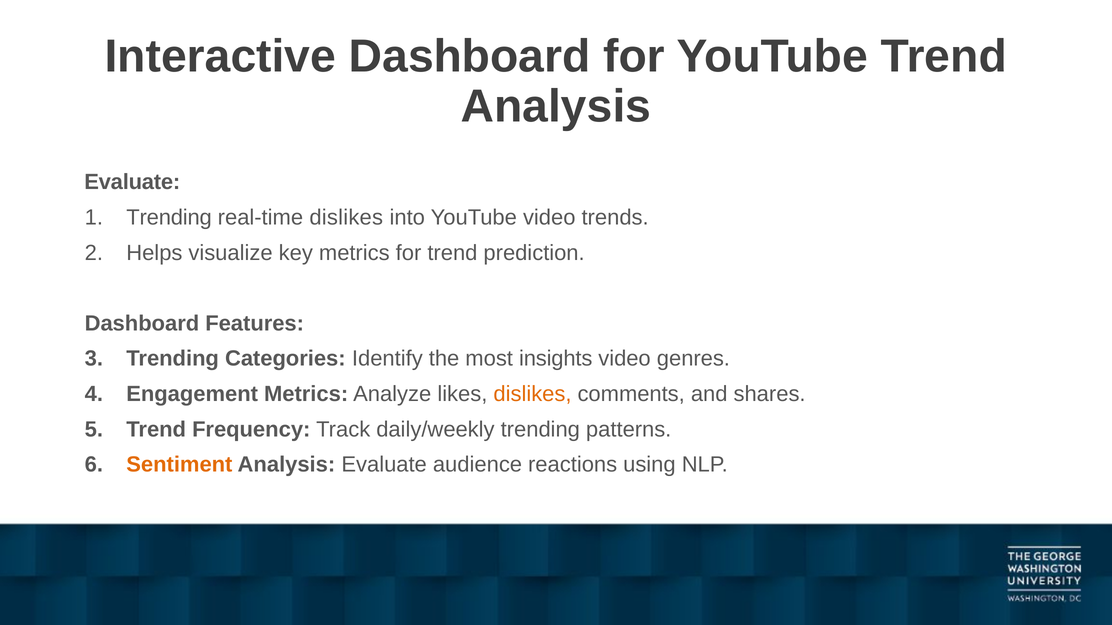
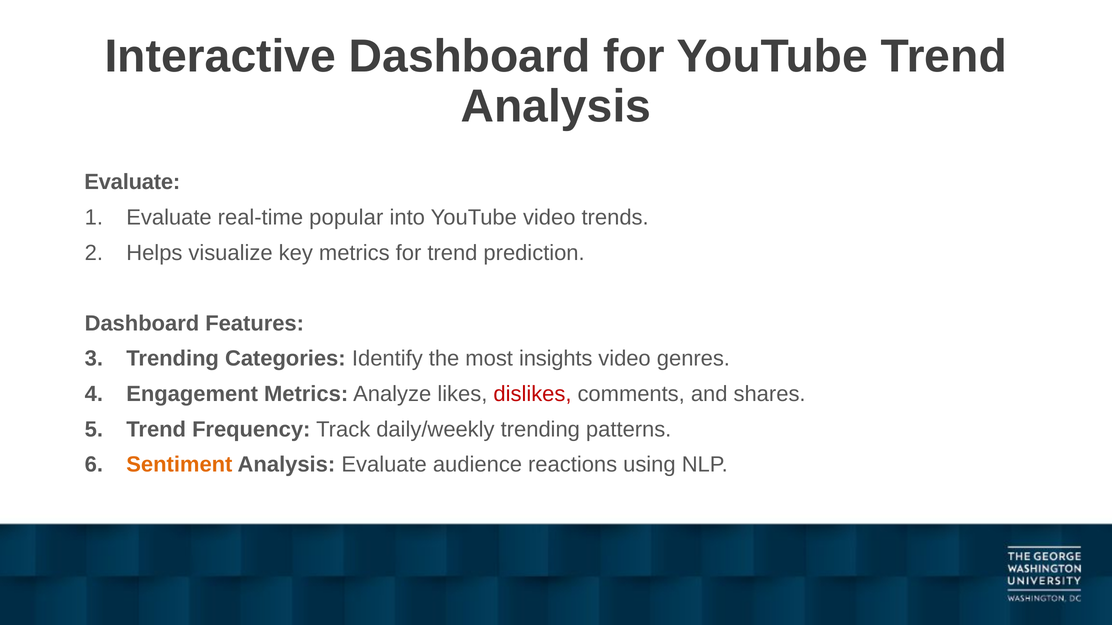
Trending: Trending -> Evaluate (169, 218)
real-time dislikes: dislikes -> popular (346, 218)
dislikes colour: orange -> red (533, 394)
